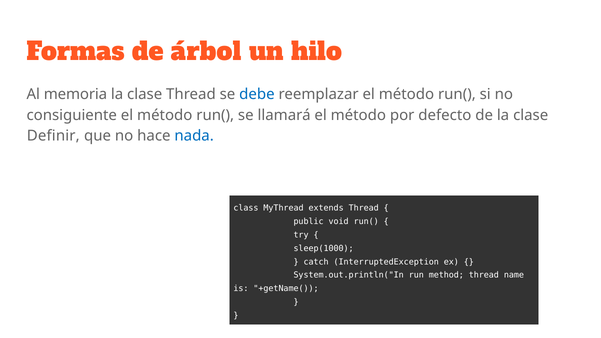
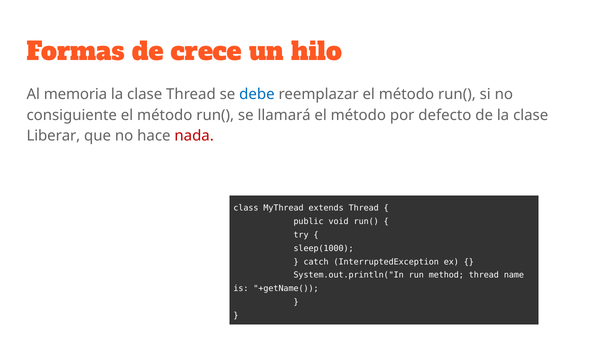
árbol: árbol -> crece (206, 52)
Definir: Definir -> Liberar (53, 136)
nada colour: blue -> red (194, 136)
